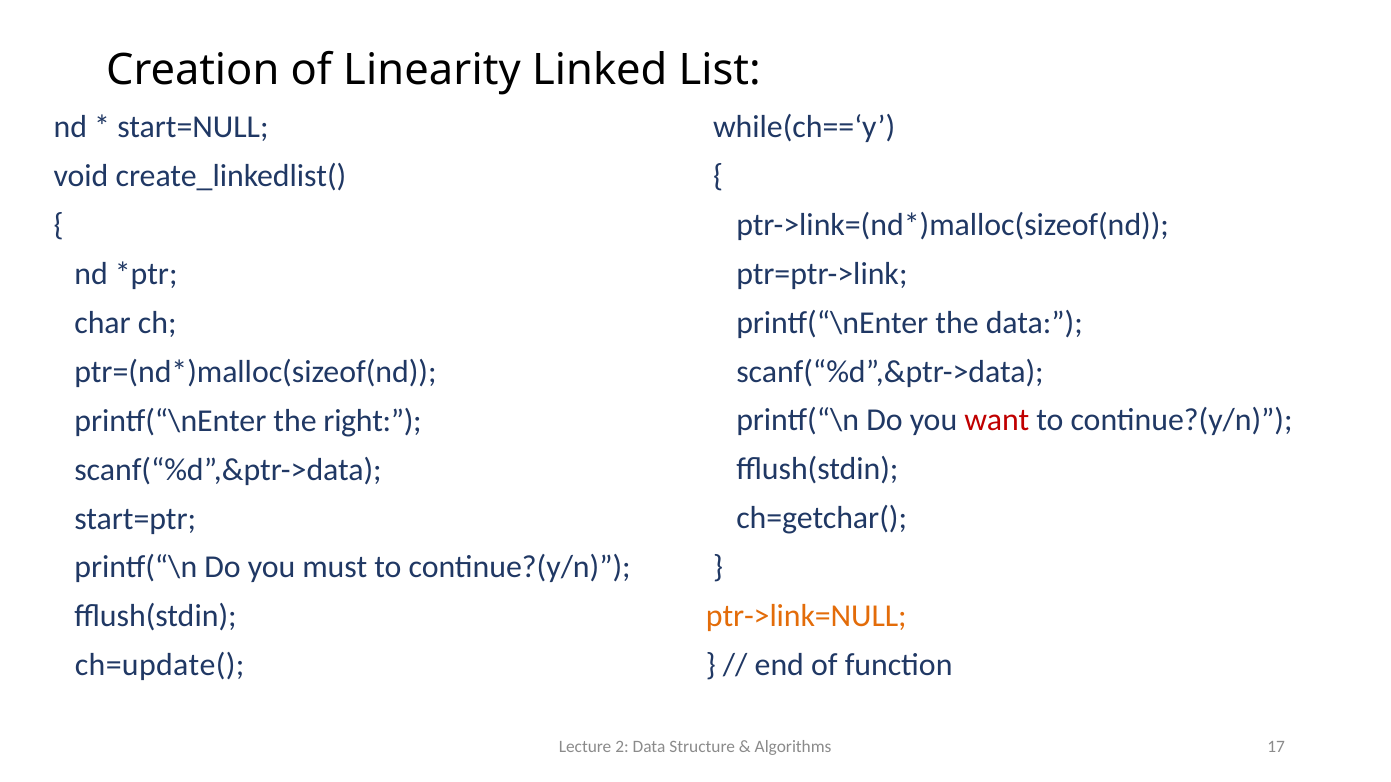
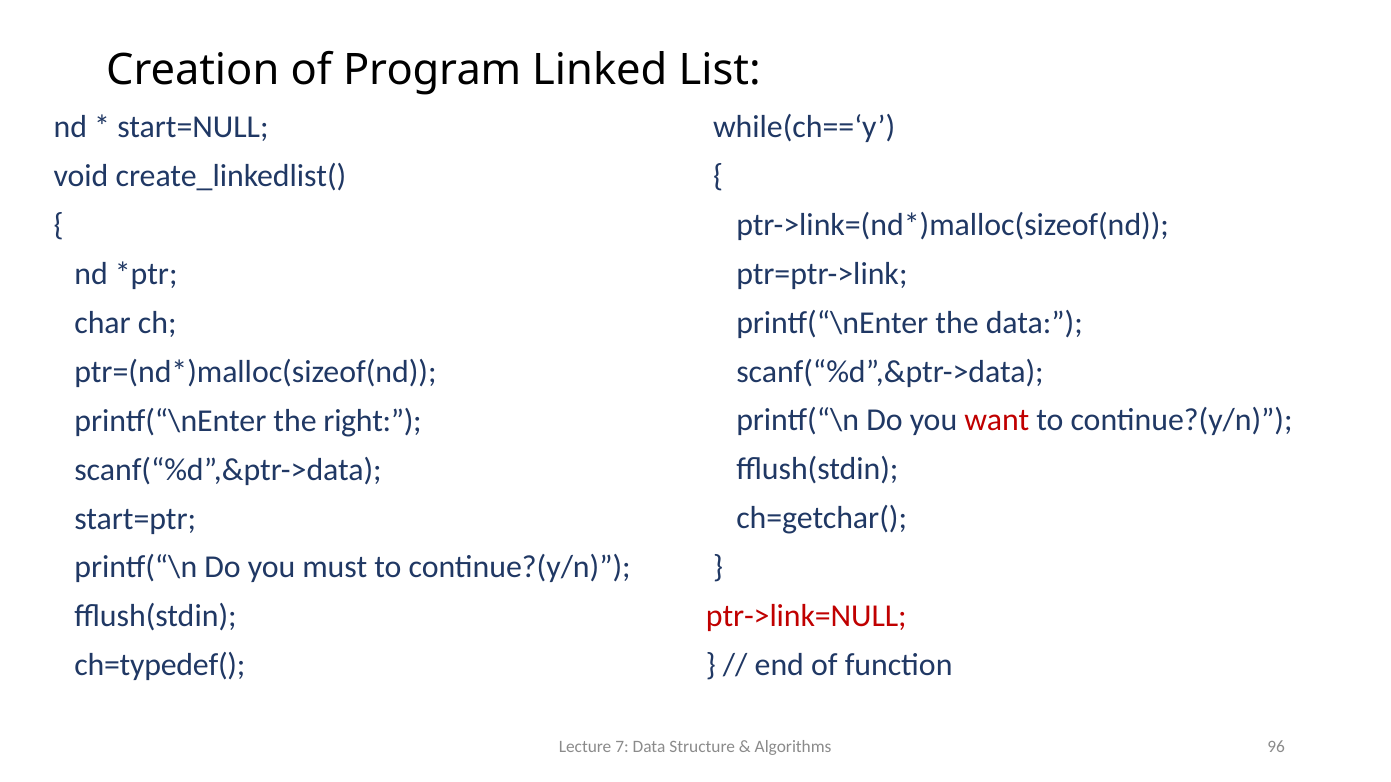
Linearity: Linearity -> Program (432, 70)
ptr->link=NULL colour: orange -> red (806, 616)
ch=update(: ch=update( -> ch=typedef( (160, 666)
2: 2 -> 7 (622, 747)
17: 17 -> 96 (1276, 747)
